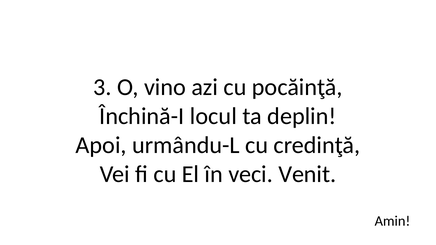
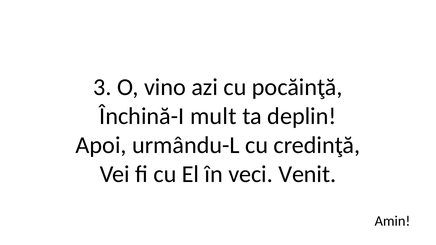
locul: locul -> mult (213, 116)
